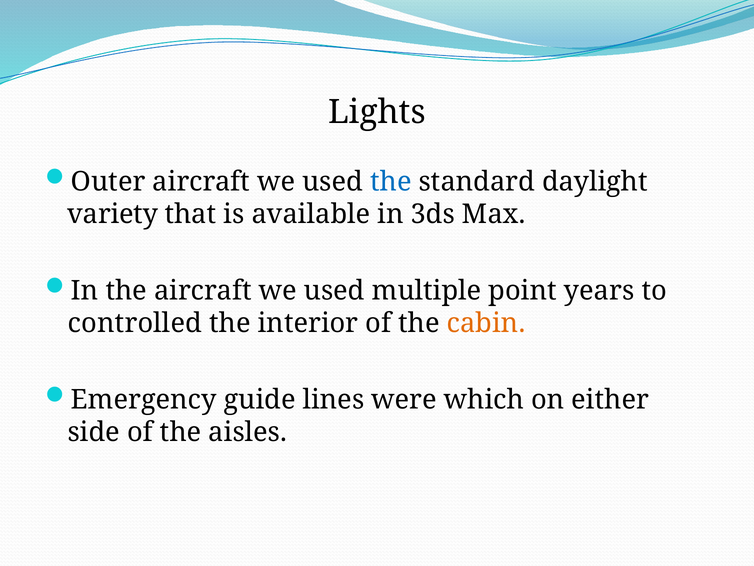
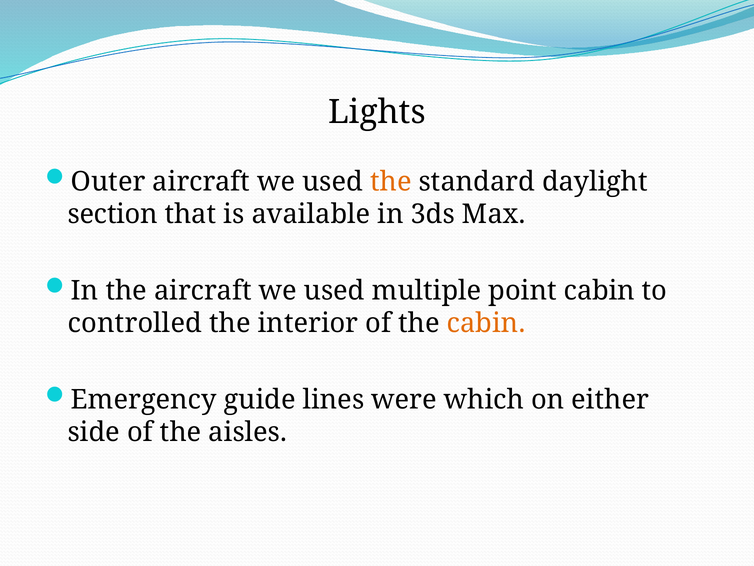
the colour: blue -> orange (391, 182)
variety: variety -> section (113, 214)
point years: years -> cabin (599, 290)
